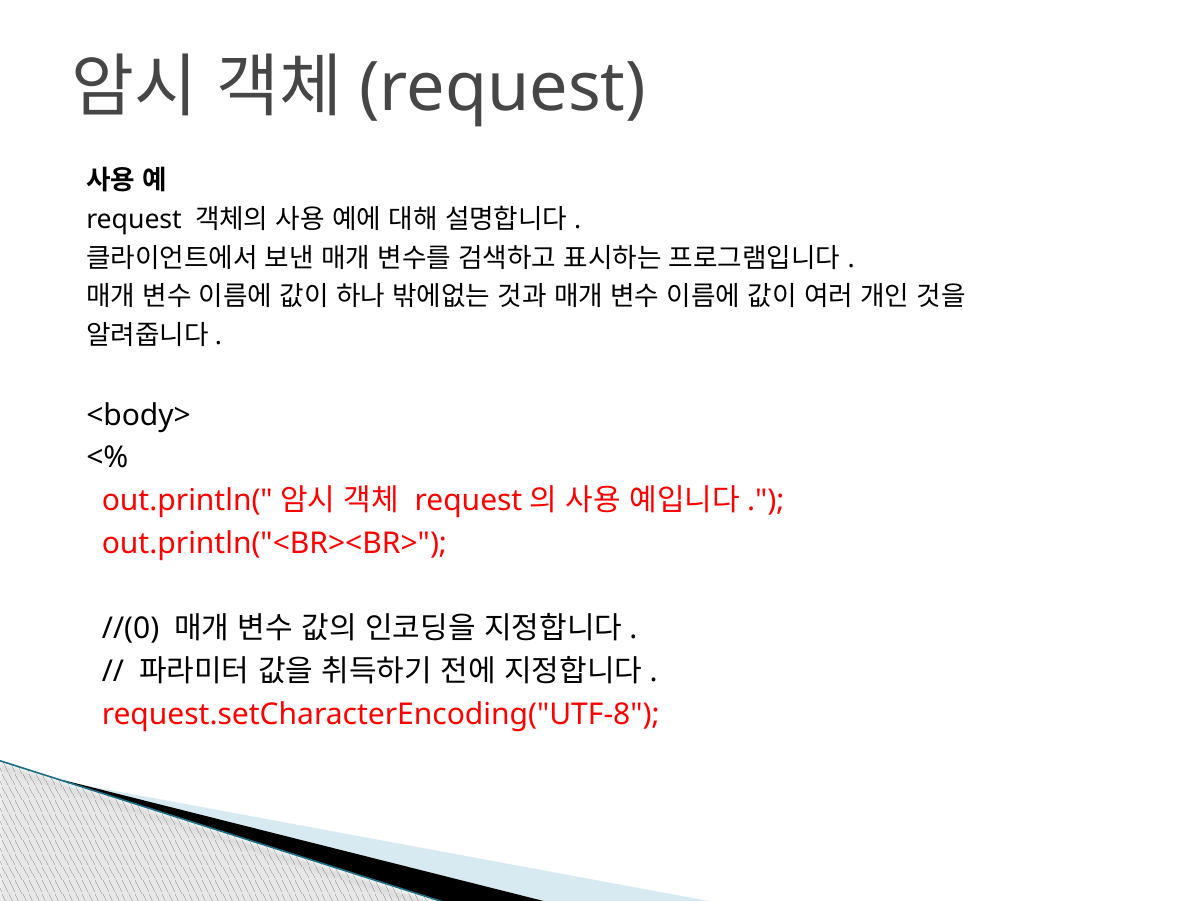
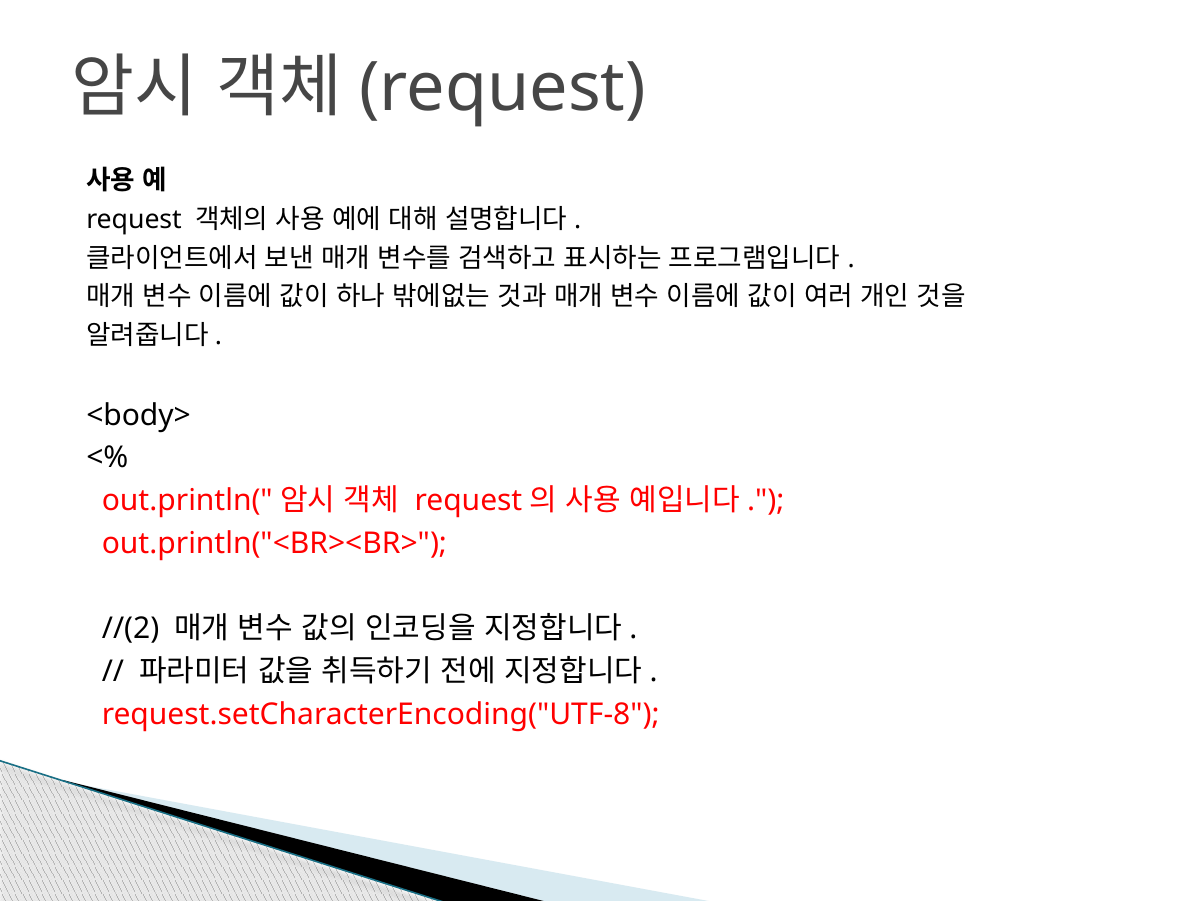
//(0: //(0 -> //(2 (131, 629)
